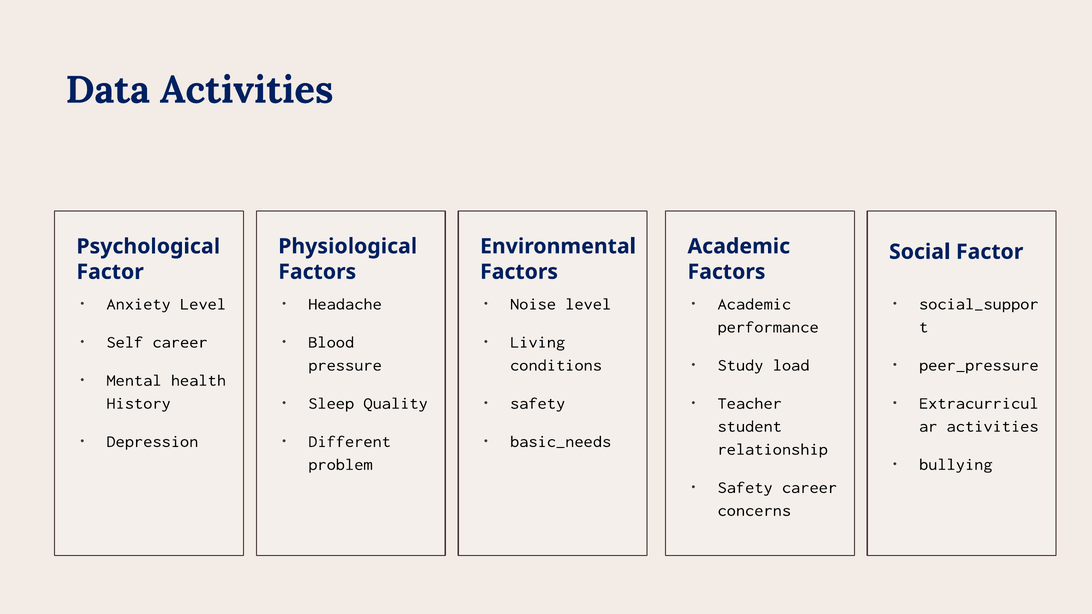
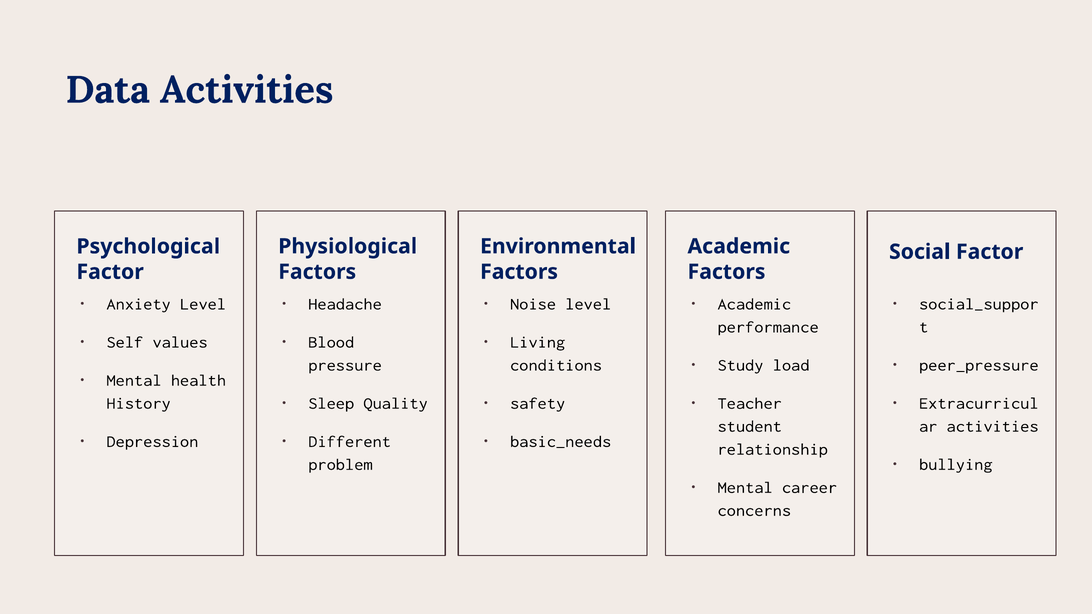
Self career: career -> values (180, 342)
Safety: Safety -> Mental (745, 488)
